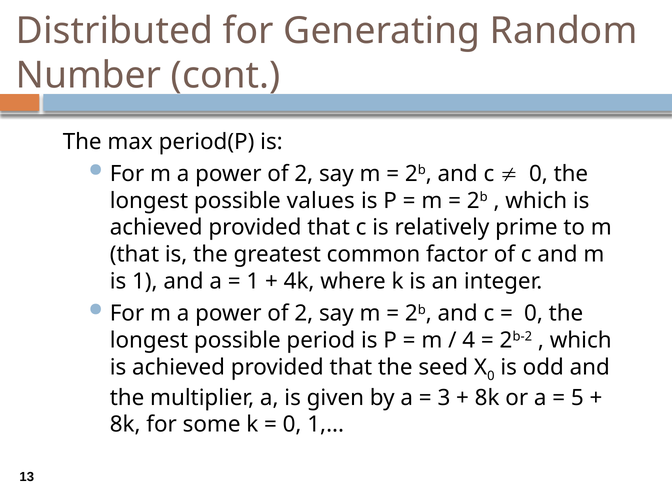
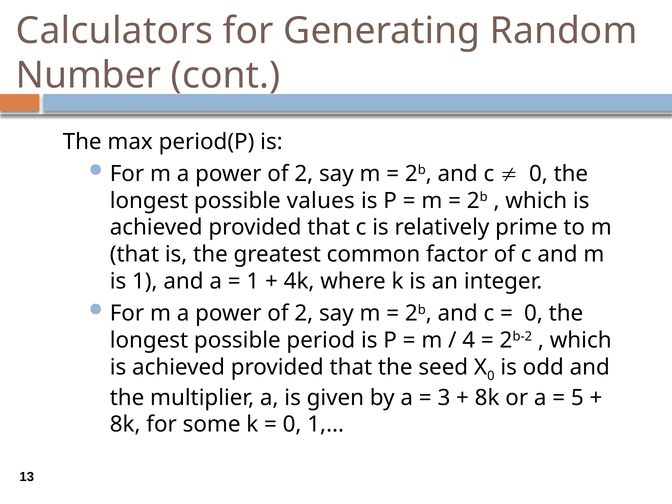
Distributed: Distributed -> Calculators (114, 31)
